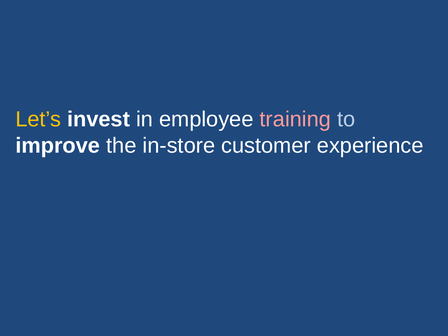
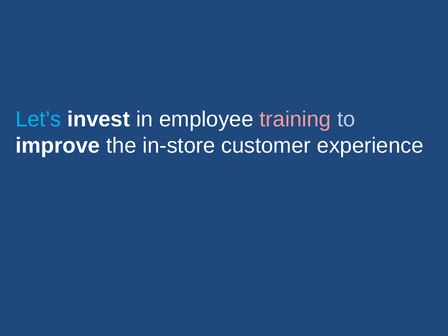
Let’s colour: yellow -> light blue (38, 119)
